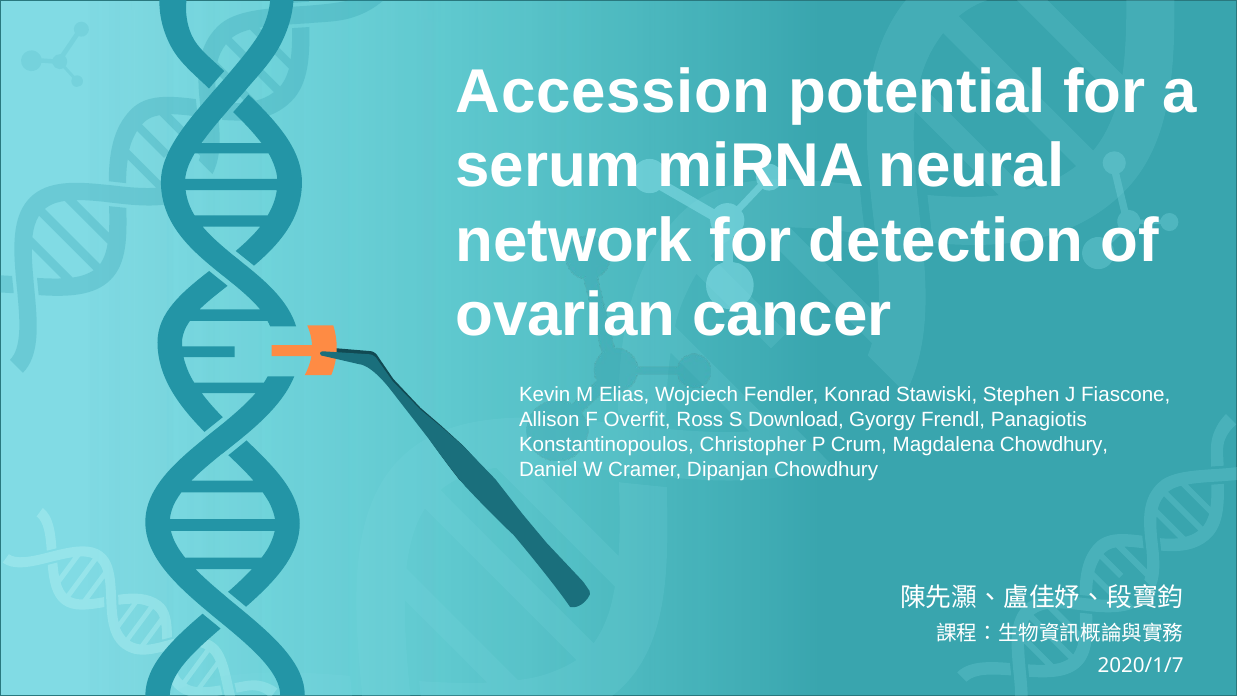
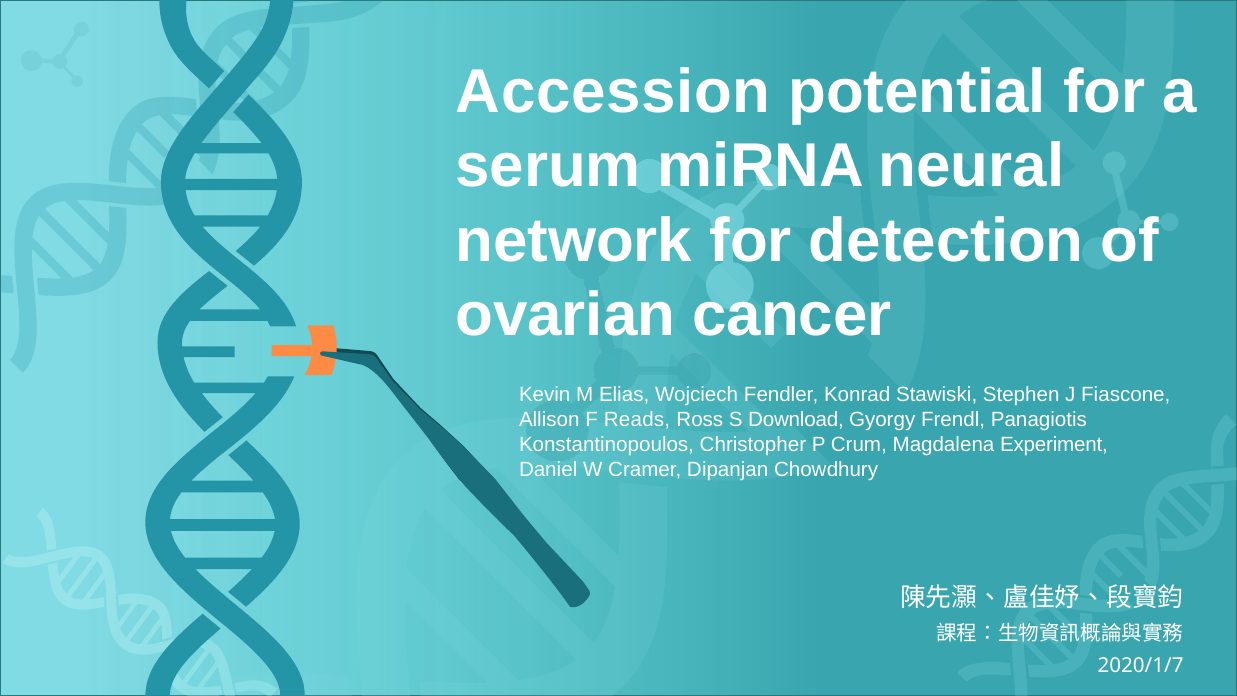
Overfit: Overfit -> Reads (637, 420)
Magdalena Chowdhury: Chowdhury -> Experiment (1054, 444)
